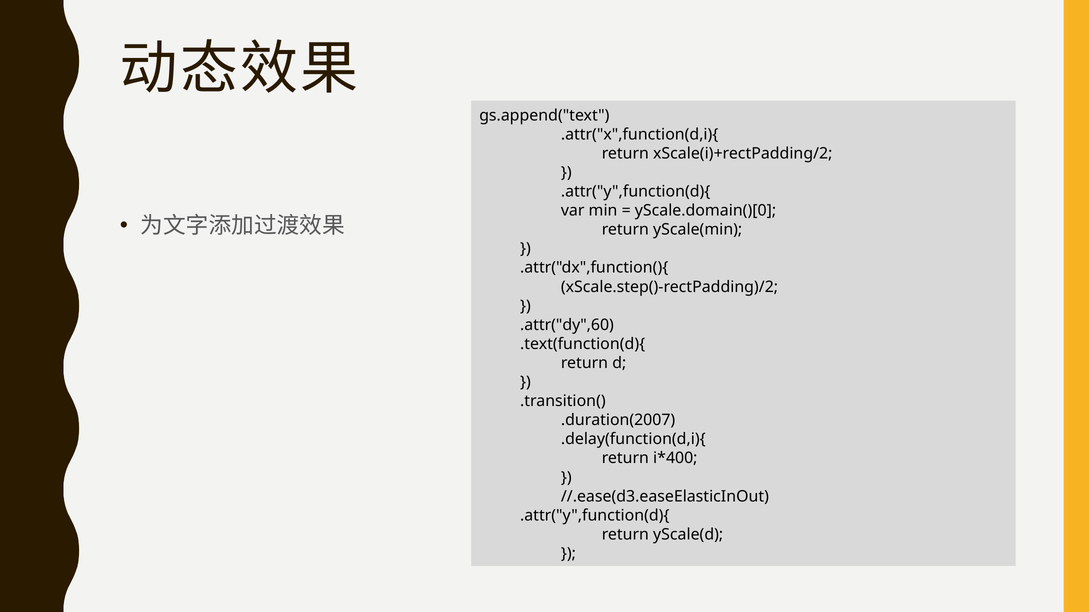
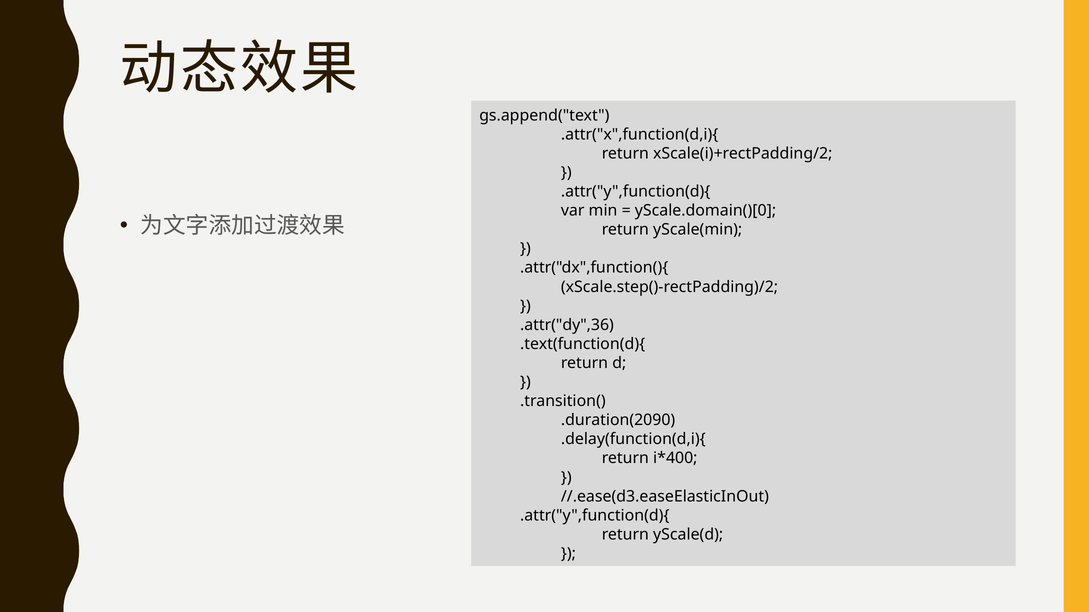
.attr("dy",60: .attr("dy",60 -> .attr("dy",36 (567, 325)
.duration(2007: .duration(2007 -> .duration(2090 (618, 421)
